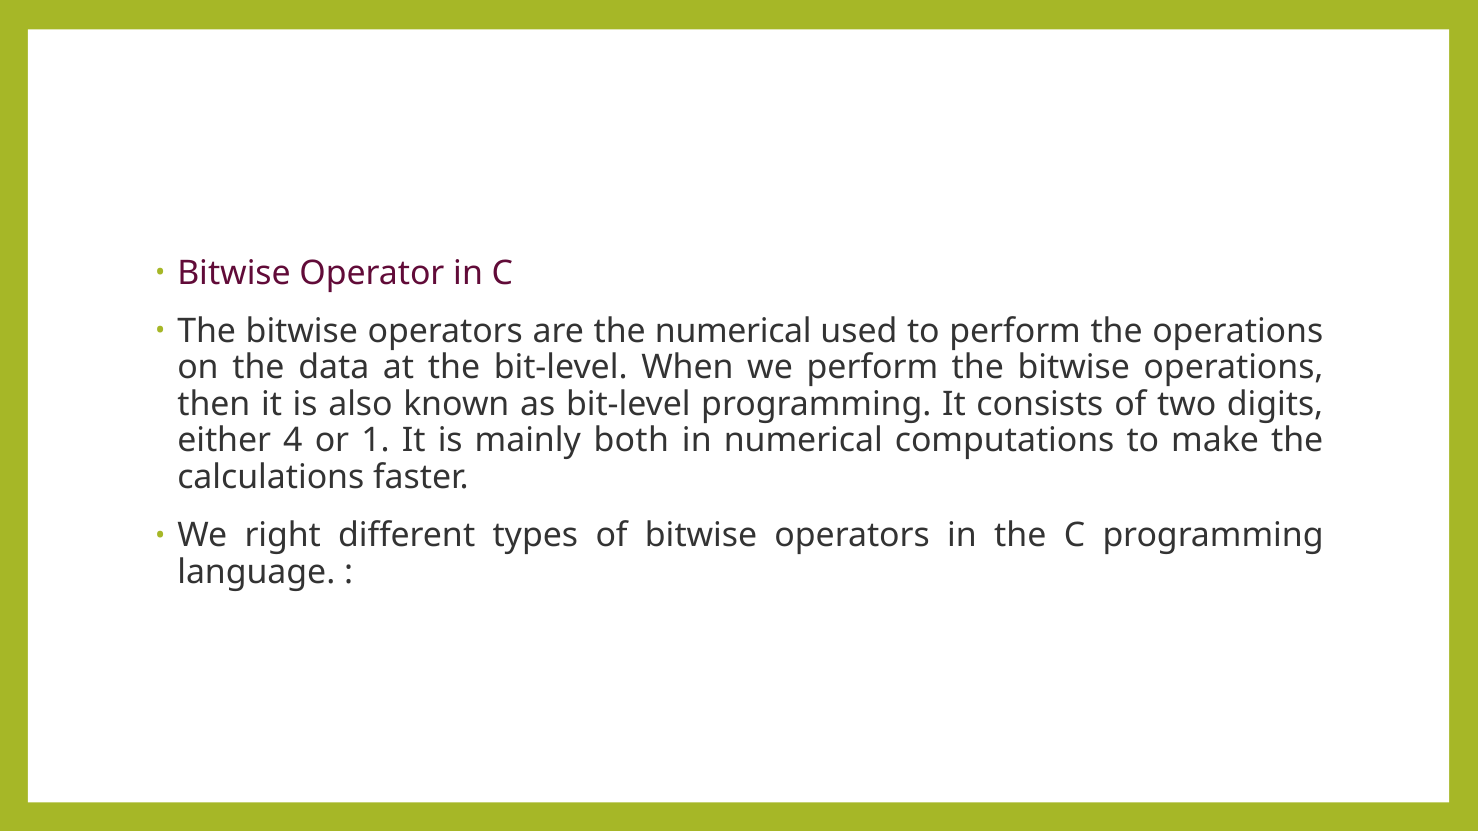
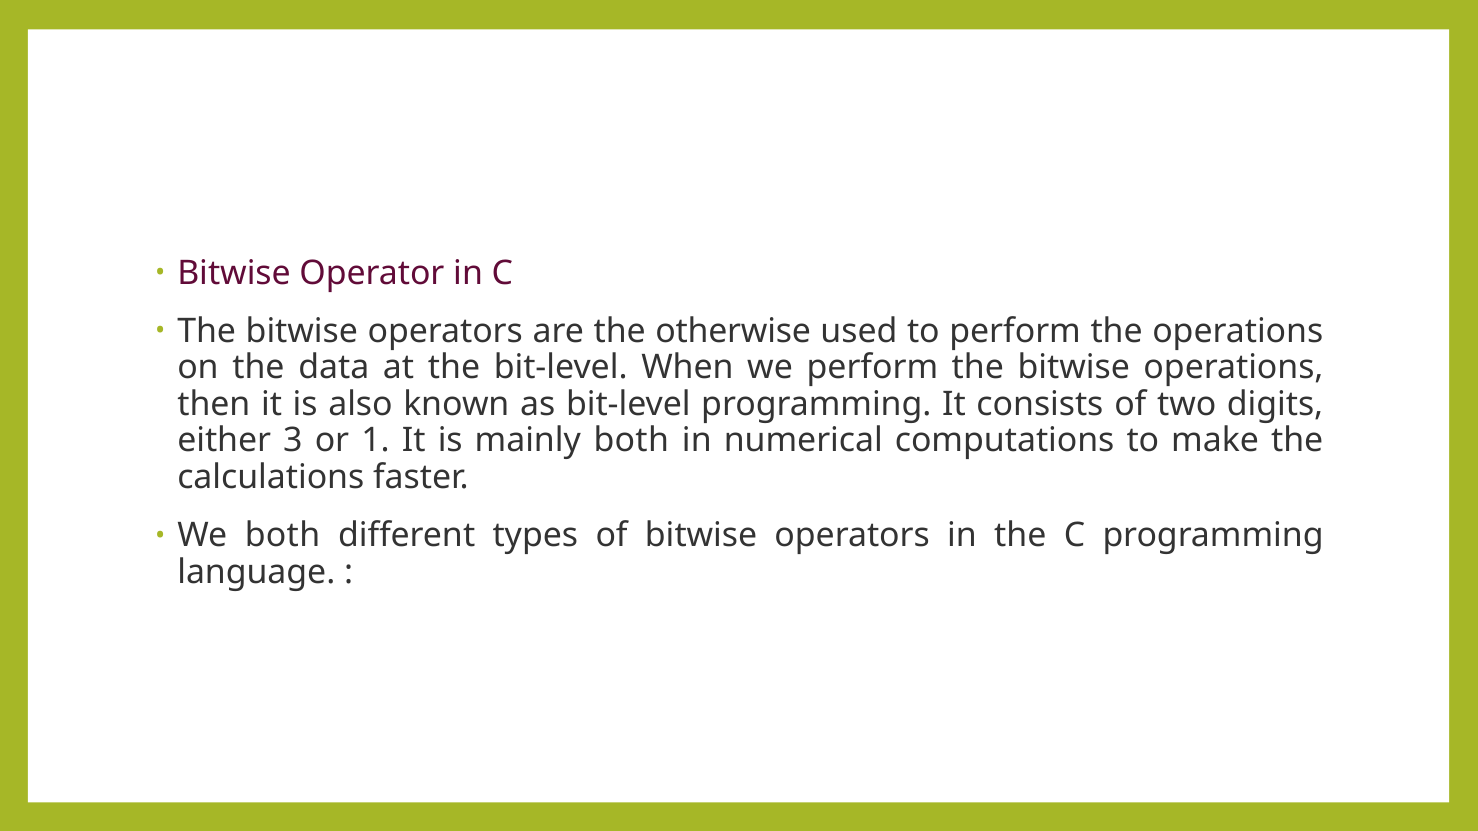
the numerical: numerical -> otherwise (733, 331)
4: 4 -> 3 (293, 441)
We right: right -> both (282, 536)
